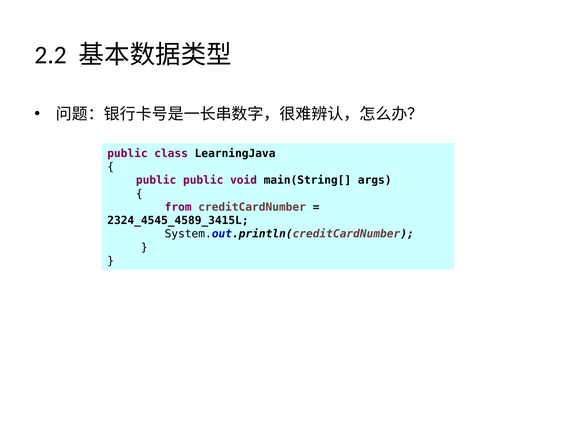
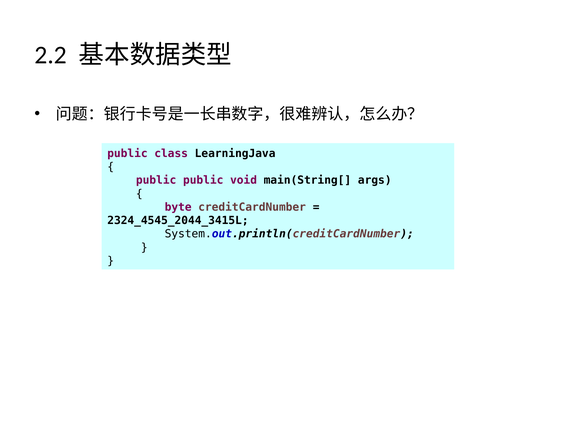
from: from -> byte (178, 207)
2324_4545_4589_3415L: 2324_4545_4589_3415L -> 2324_4545_2044_3415L (178, 220)
